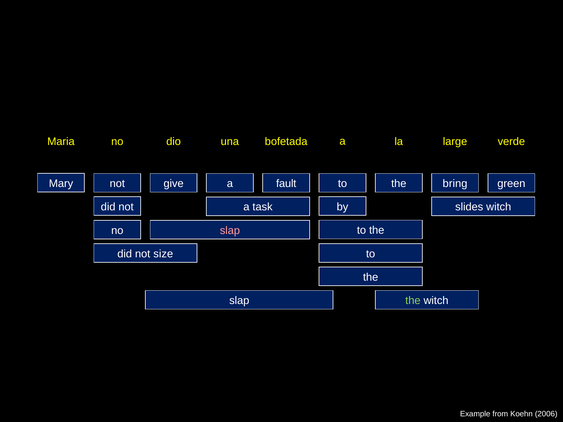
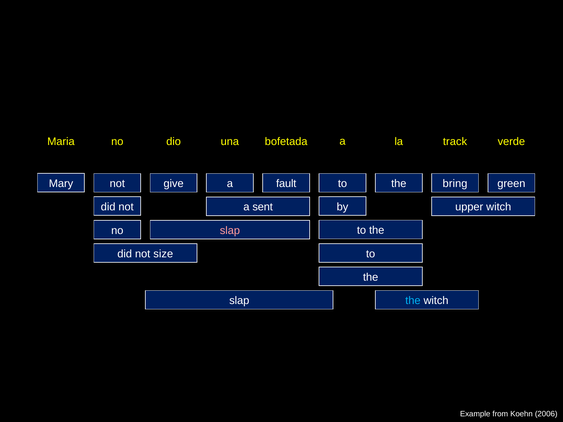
large: large -> track (455, 141)
task: task -> sent (263, 207)
slides: slides -> upper (469, 207)
the colour: light green -> light blue (413, 301)
